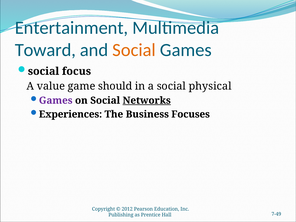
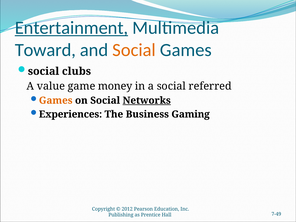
Entertainment underline: none -> present (71, 28)
focus: focus -> clubs (76, 71)
should: should -> money (115, 86)
physical: physical -> referred (210, 86)
Games colour: purple -> orange (56, 100)
Focuses: Focuses -> Gaming (191, 114)
